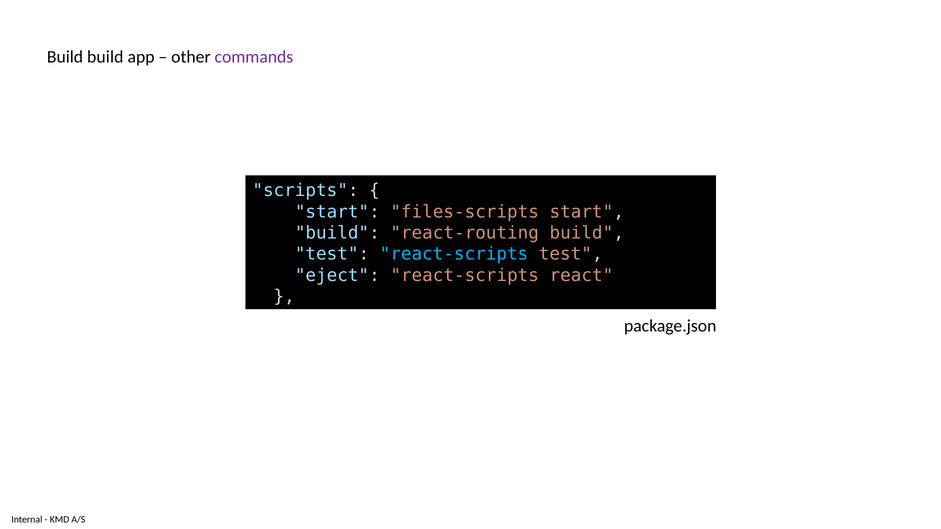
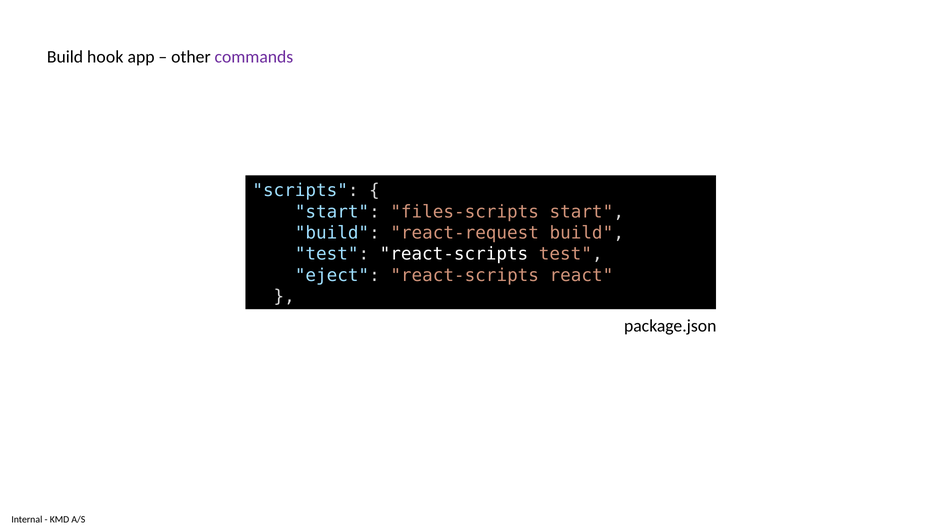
Build build: build -> hook (105, 57)
react-routing: react-routing -> react-request (465, 233)
react-scripts colour: light blue -> white (454, 254)
